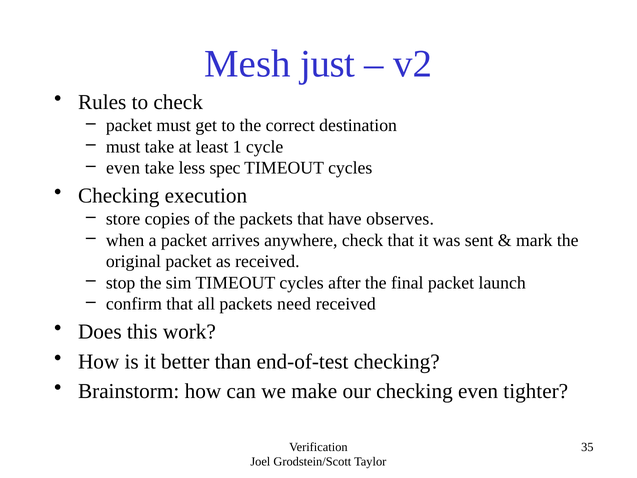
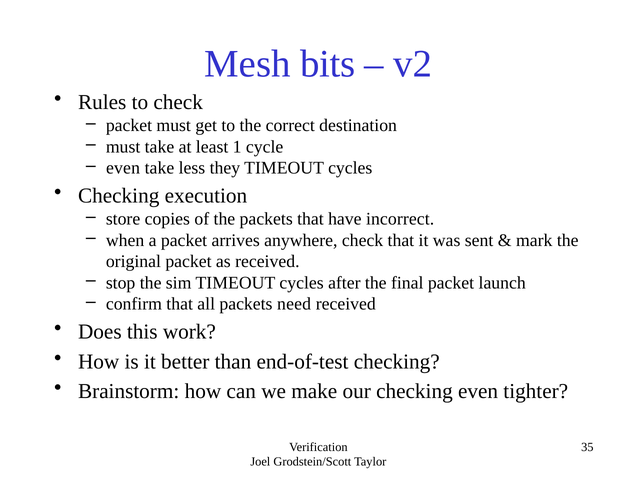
just: just -> bits (328, 64)
spec: spec -> they (225, 168)
observes: observes -> incorrect (400, 219)
